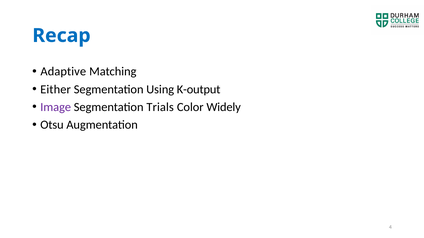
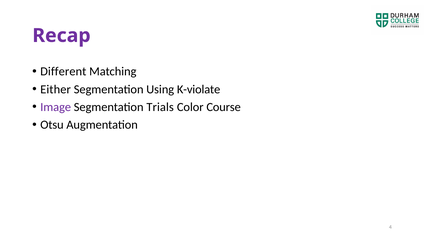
Recap colour: blue -> purple (61, 36)
Adaptive: Adaptive -> Different (63, 72)
K-output: K-output -> K-violate (199, 89)
Widely: Widely -> Course (224, 107)
